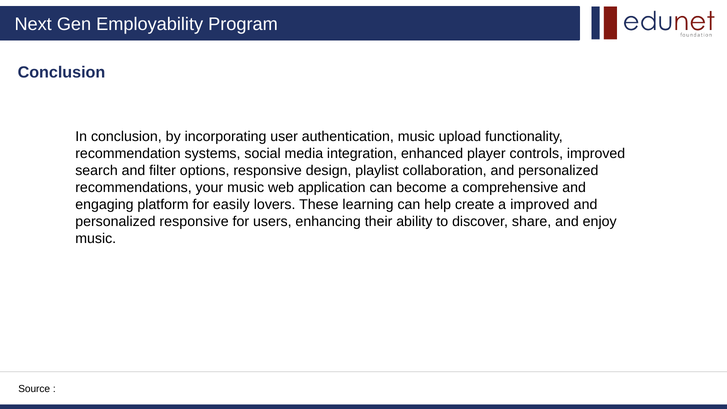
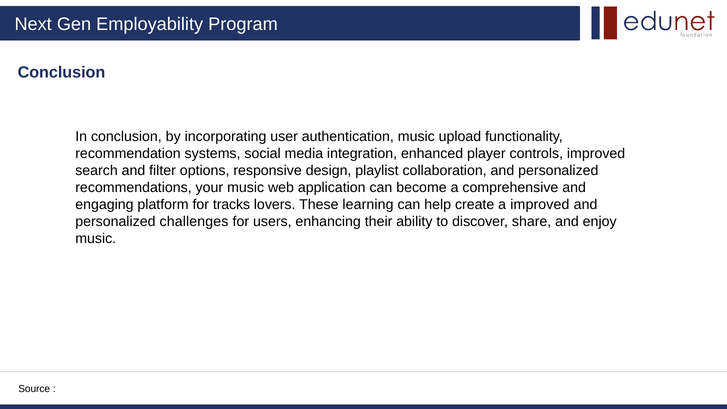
easily: easily -> tracks (232, 204)
personalized responsive: responsive -> challenges (194, 221)
